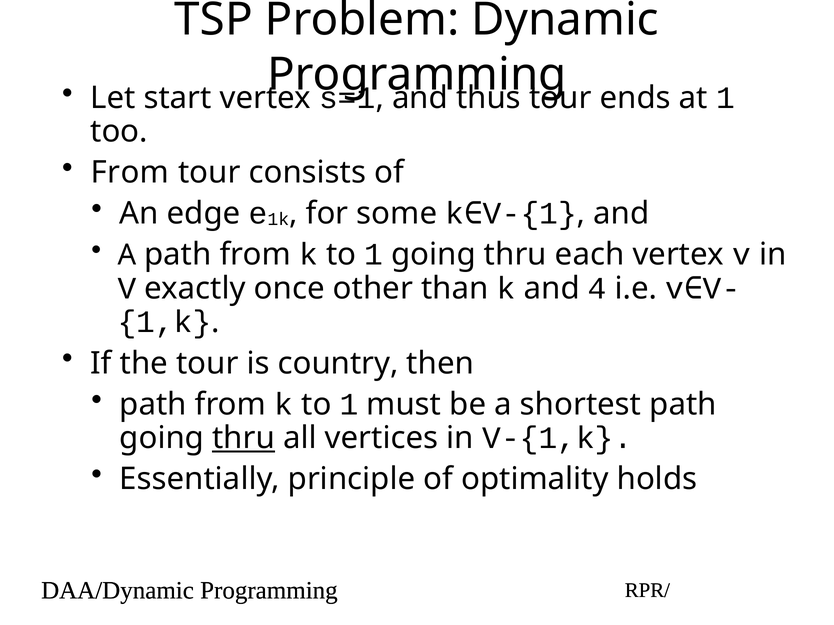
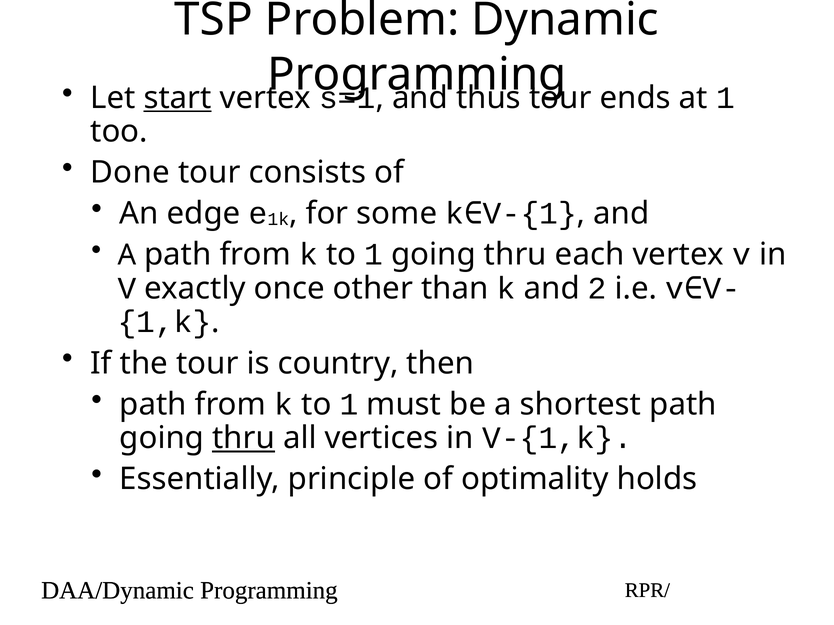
start underline: none -> present (178, 98)
From: From -> Done (130, 173)
4: 4 -> 2 (597, 289)
